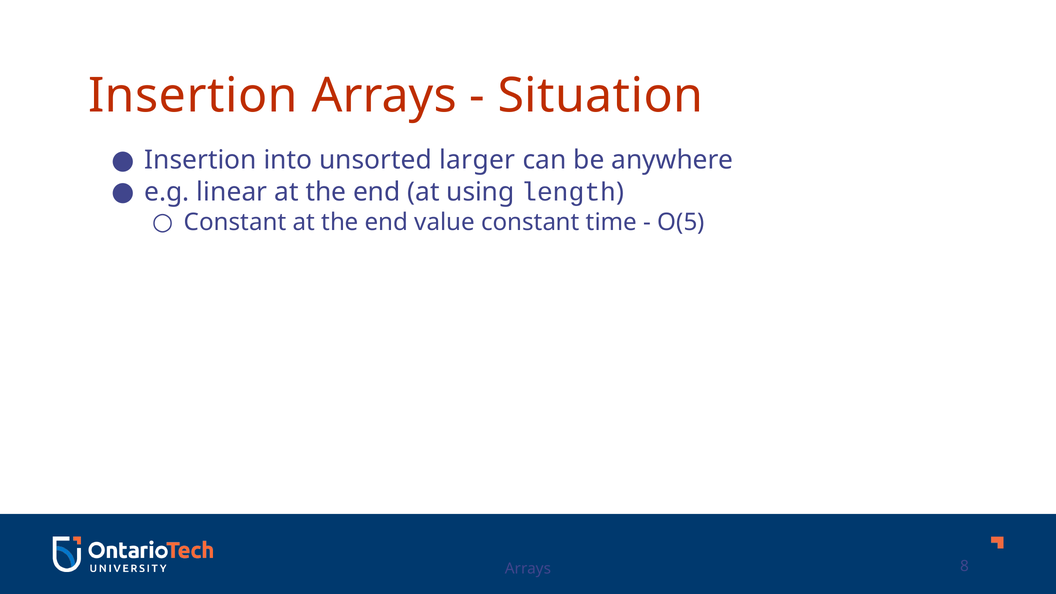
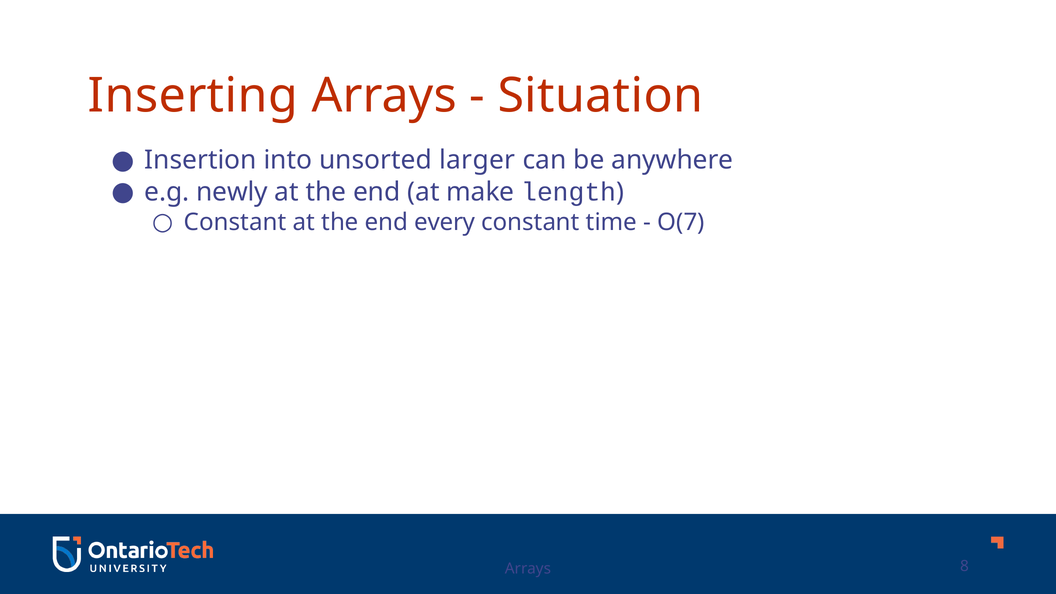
Insertion: Insertion -> Inserting (193, 96)
linear: linear -> newly (232, 192)
using: using -> make (480, 192)
value: value -> every (445, 222)
O(5: O(5 -> O(7 (681, 222)
